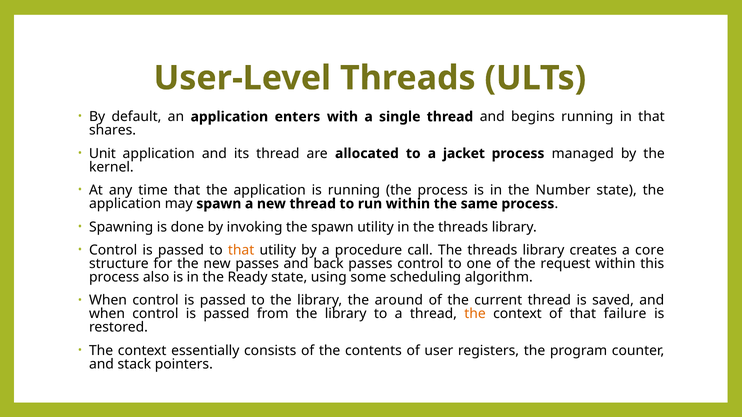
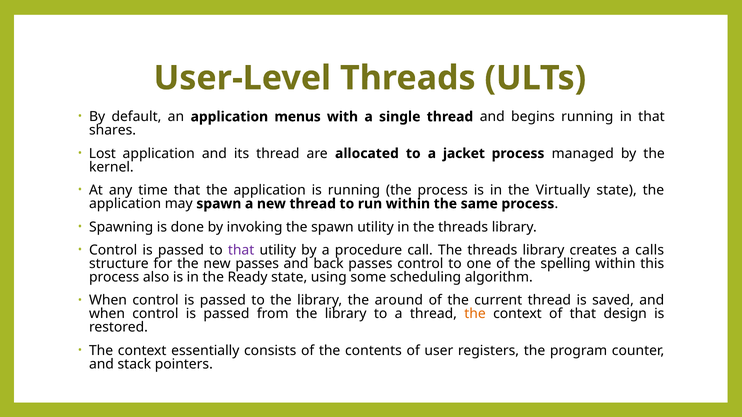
enters: enters -> menus (298, 117)
Unit: Unit -> Lost (102, 154)
Number: Number -> Virtually (563, 190)
that colour: orange -> purple (241, 250)
core: core -> calls (650, 250)
request: request -> spelling (566, 264)
failure: failure -> design (625, 314)
